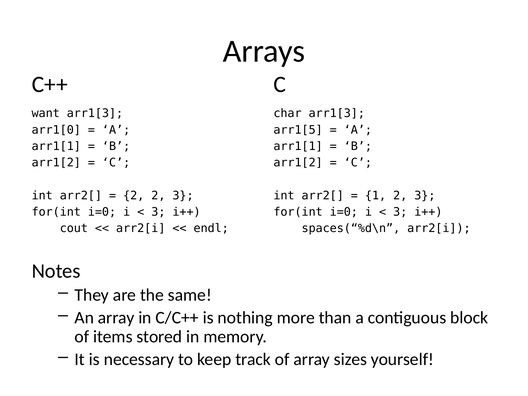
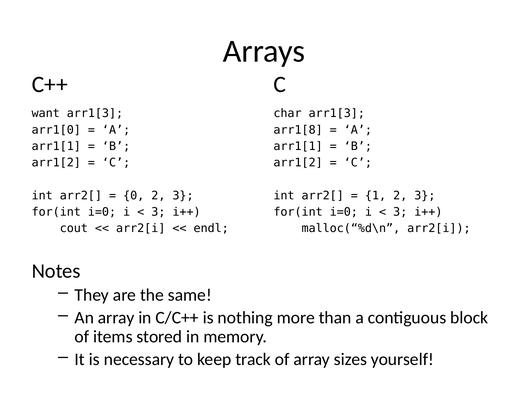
arr1[5: arr1[5 -> arr1[8 (298, 130)
2: 2 -> 0 (134, 196)
spaces(“%d\n: spaces(“%d\n -> malloc(“%d\n (351, 228)
